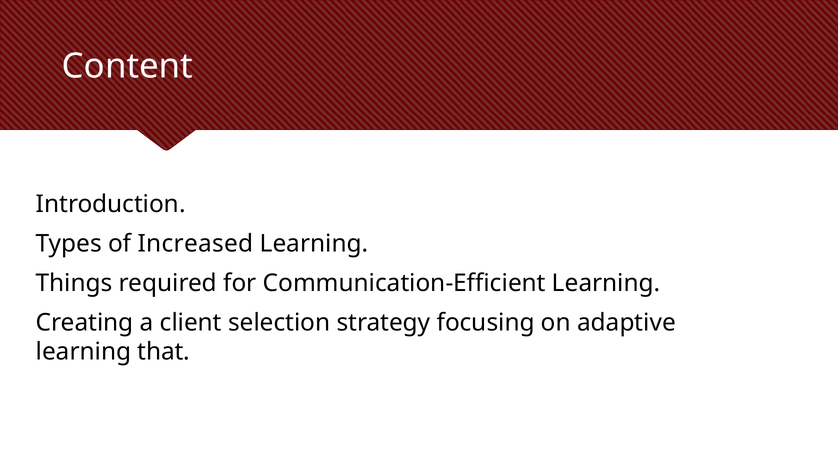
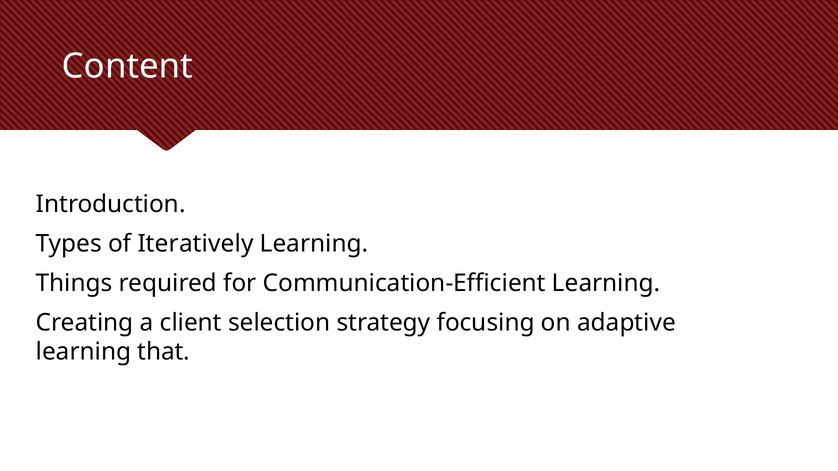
Increased: Increased -> Iteratively (196, 244)
